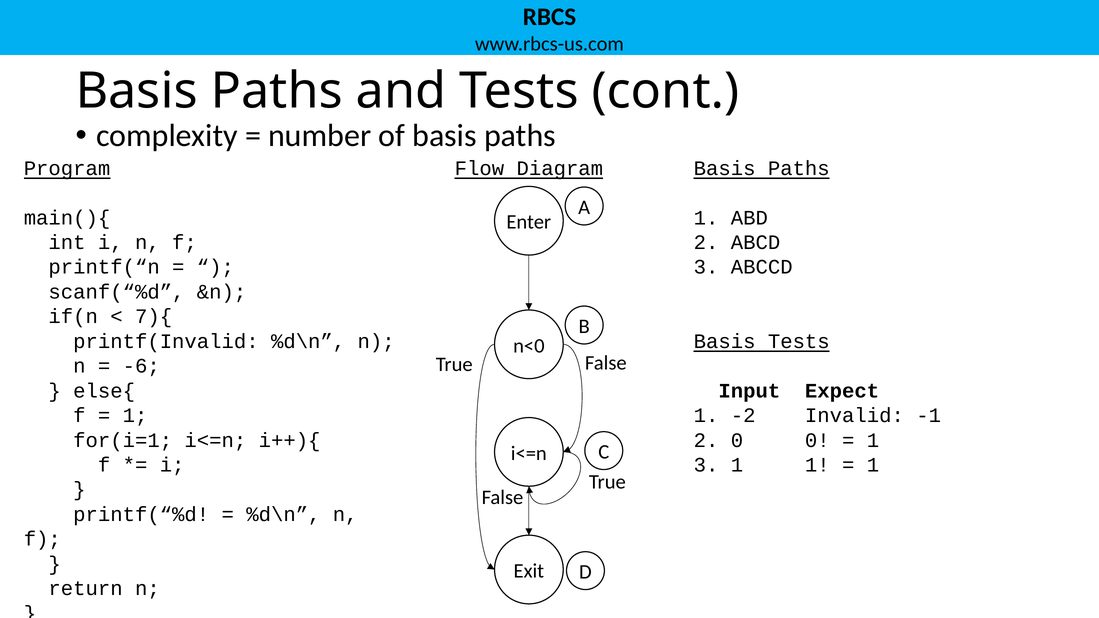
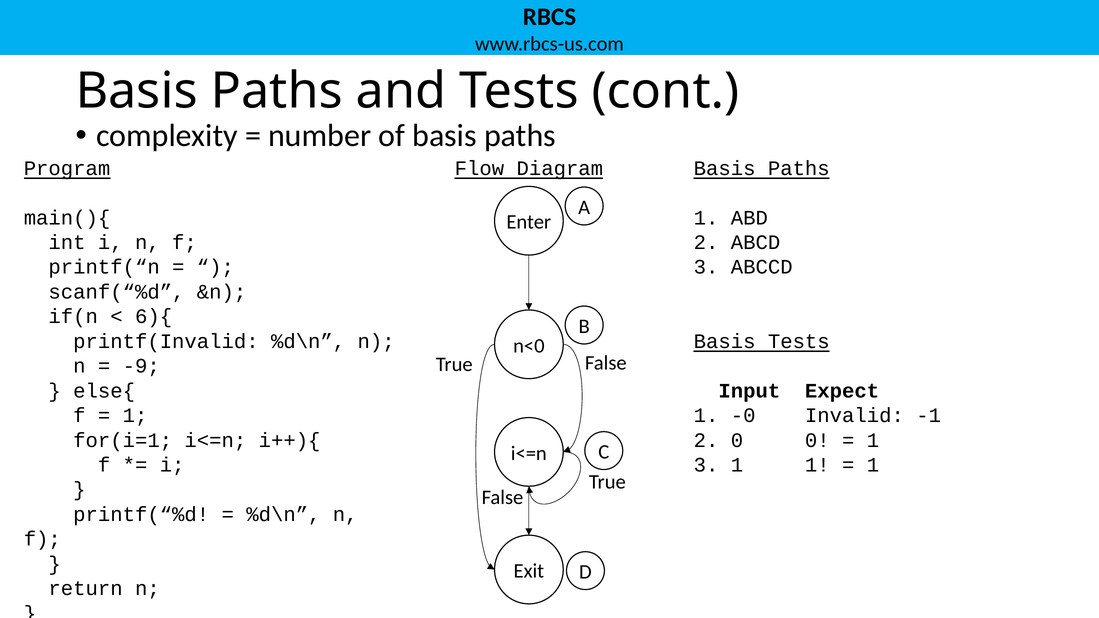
7){: 7){ -> 6){ (154, 317)
-6: -6 -> -9 (141, 366)
-2: -2 -> -0 (743, 416)
